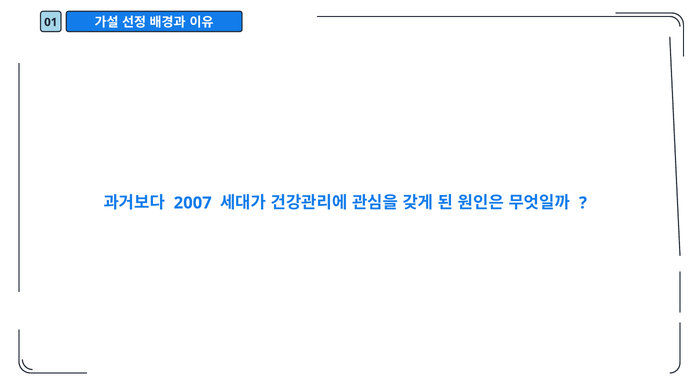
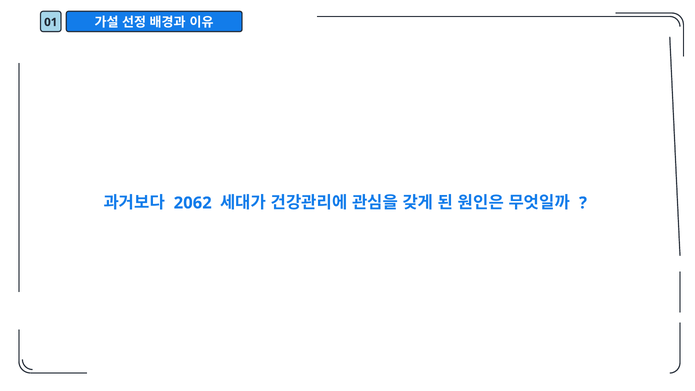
2007: 2007 -> 2062 (193, 203)
